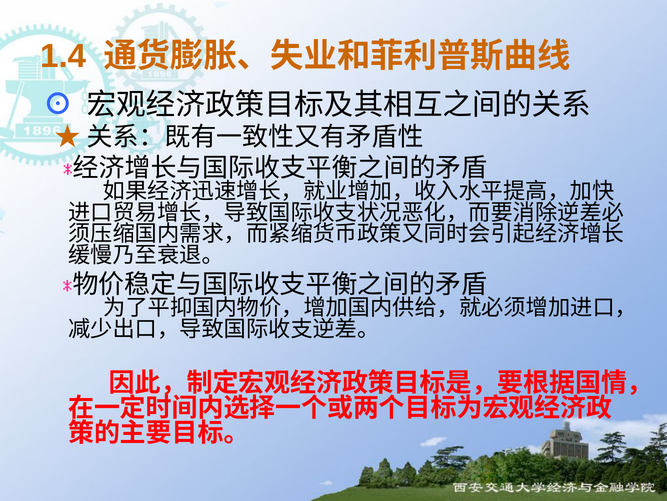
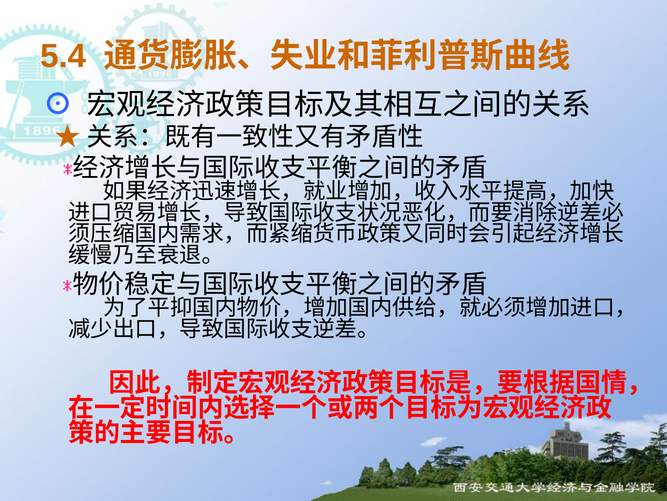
1.4: 1.4 -> 5.4 (63, 56)
